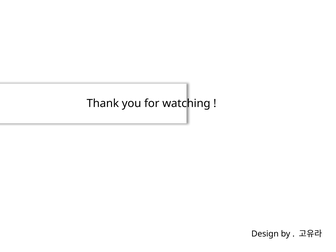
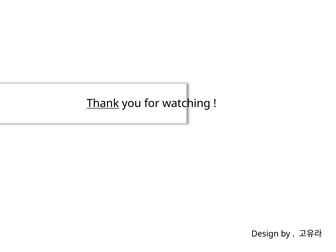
Thank underline: none -> present (103, 103)
